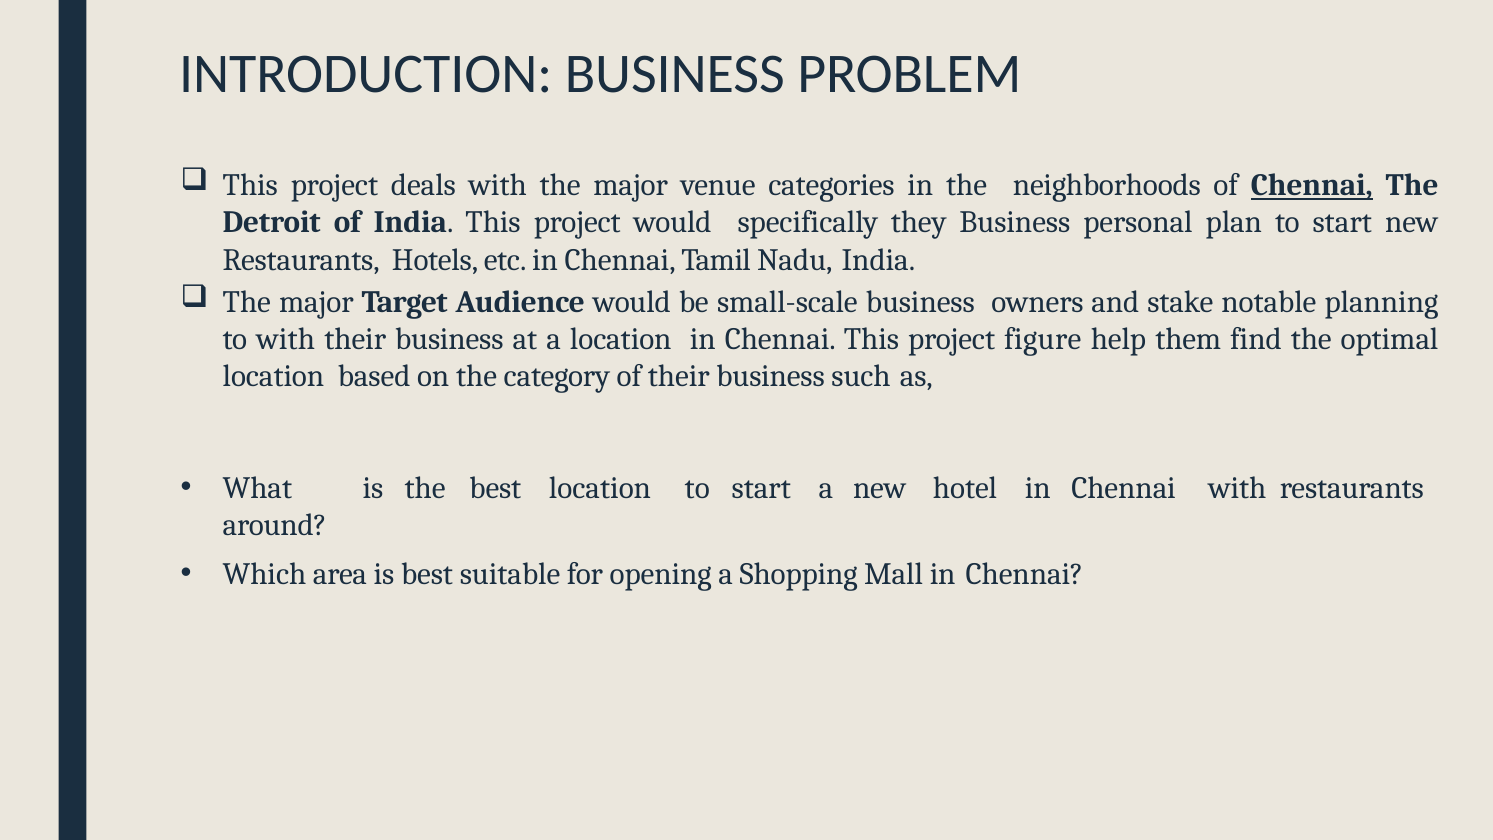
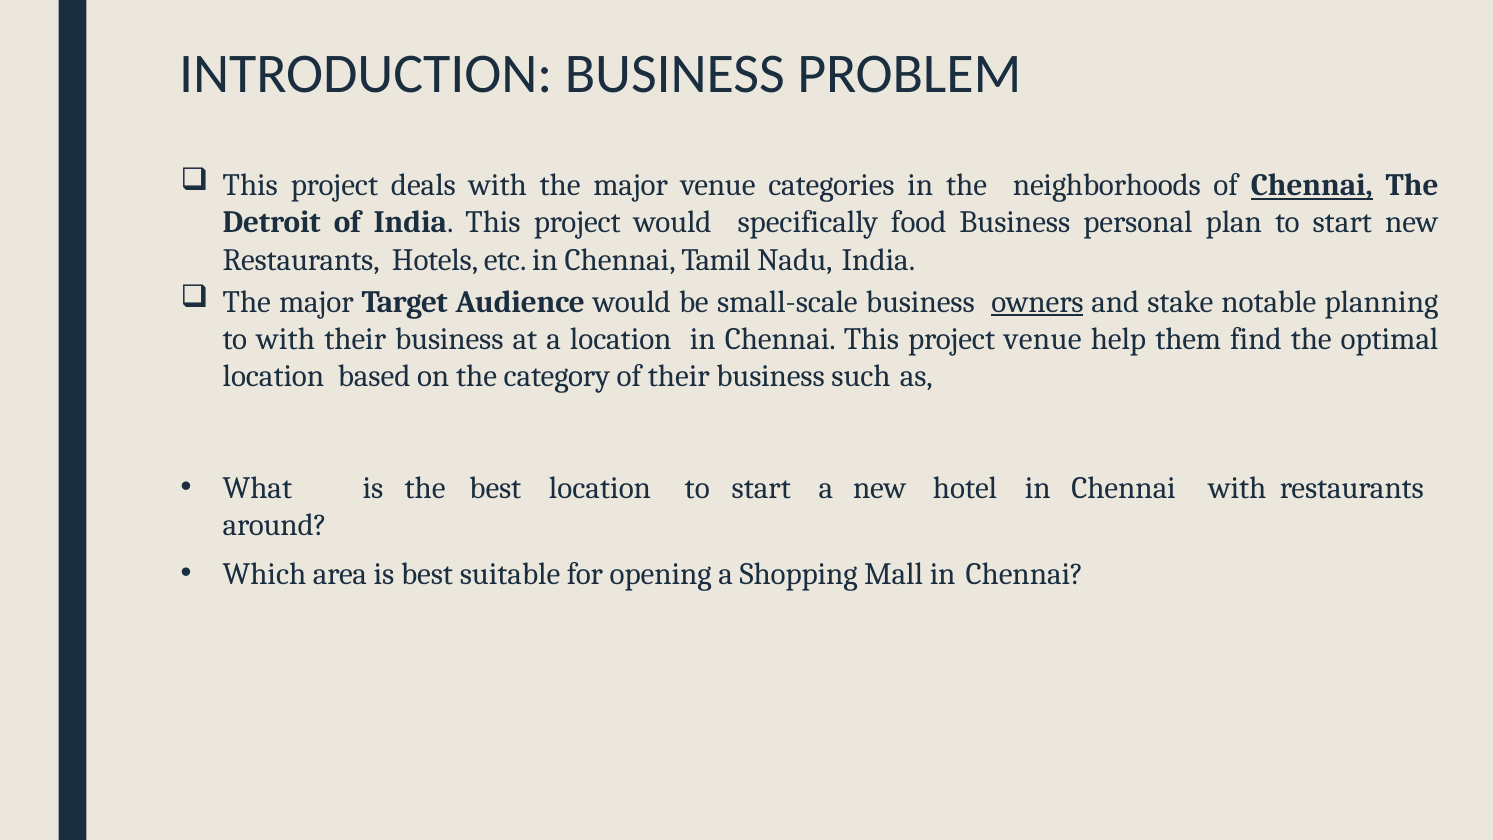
they: they -> food (919, 222)
owners underline: none -> present (1038, 302)
project figure: figure -> venue (1043, 339)
